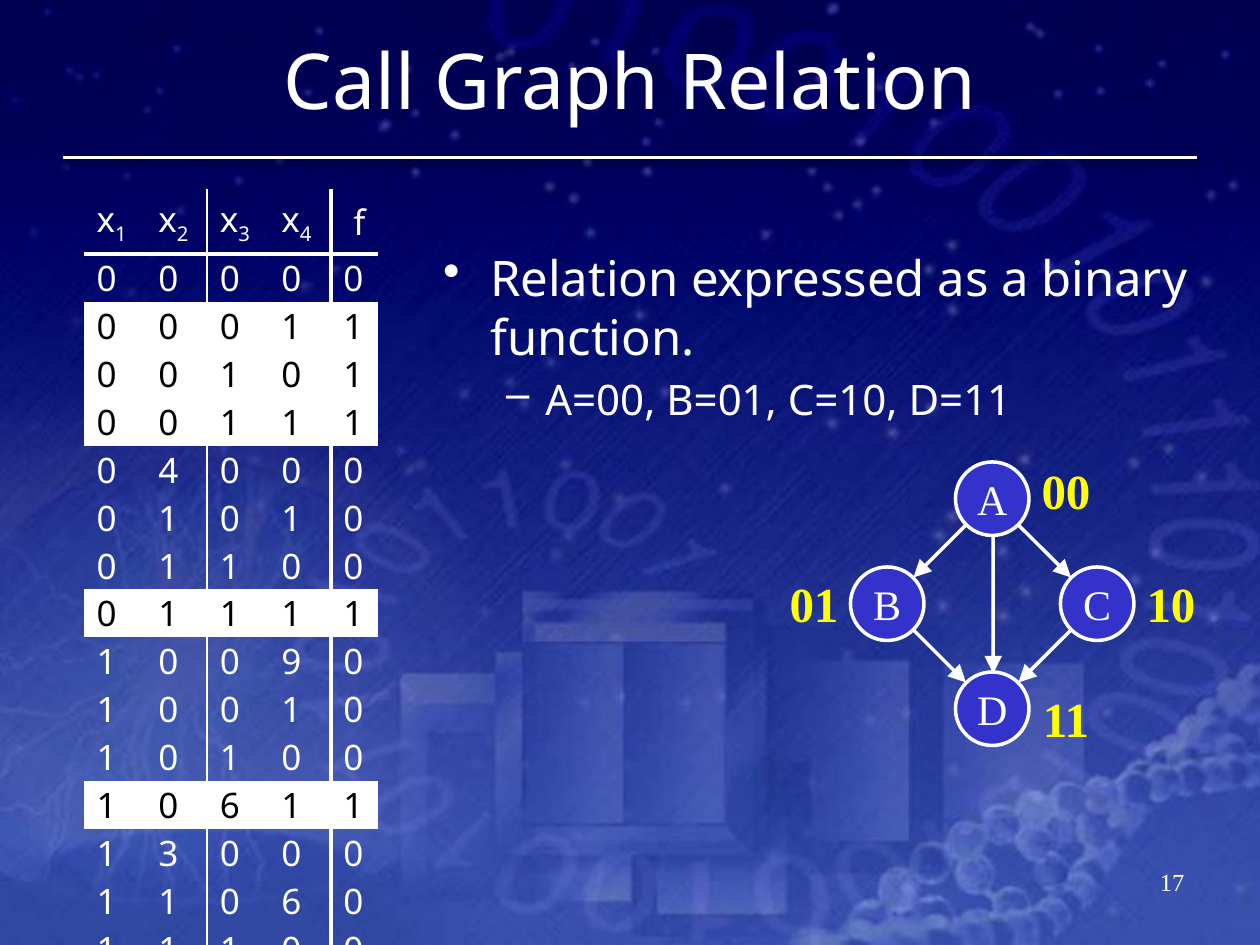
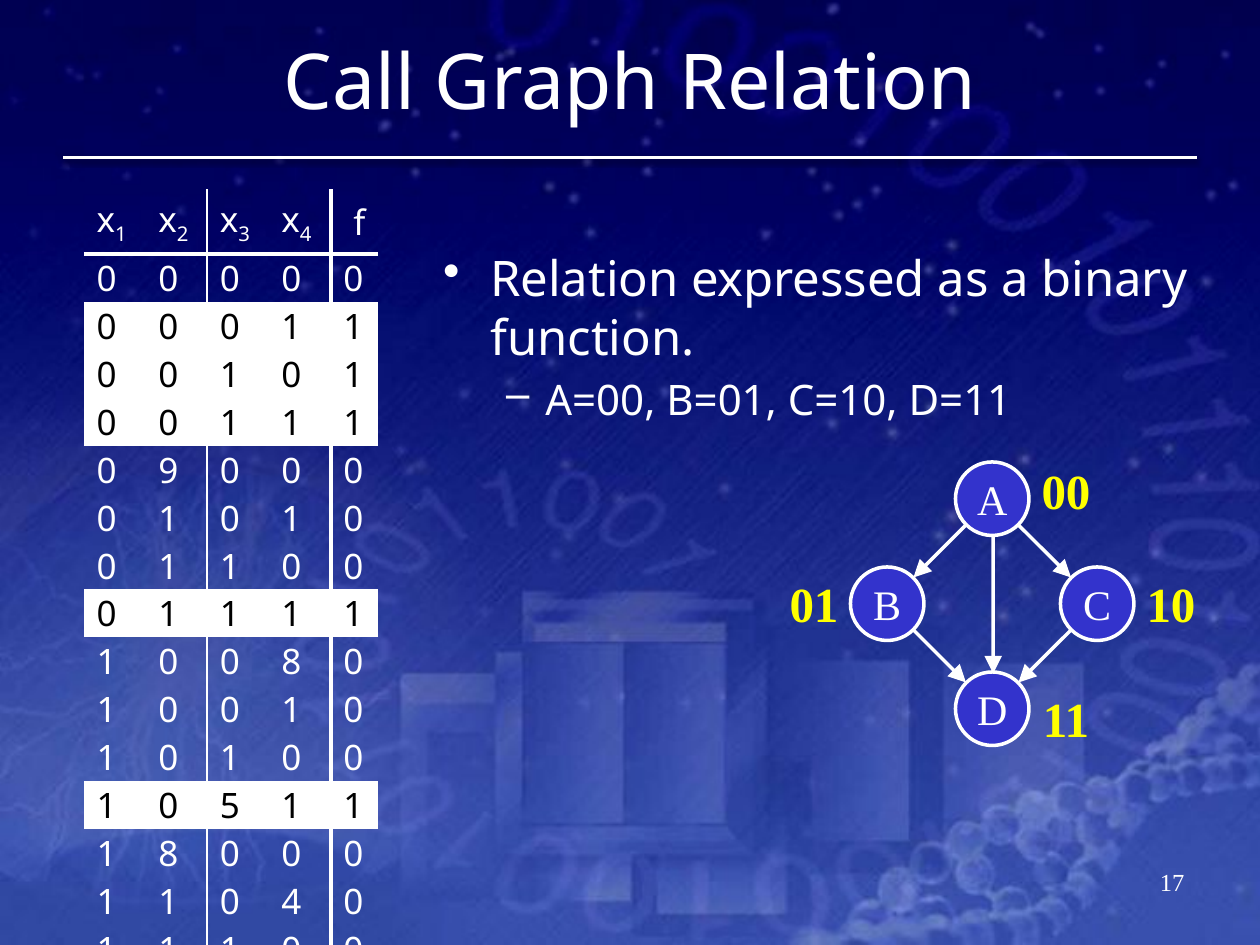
0 4: 4 -> 9 (168, 472)
0 9: 9 -> 8 (291, 663)
6: 6 -> 5 (230, 807)
1 3: 3 -> 8 (168, 855)
1 1 0 6: 6 -> 4 (291, 903)
